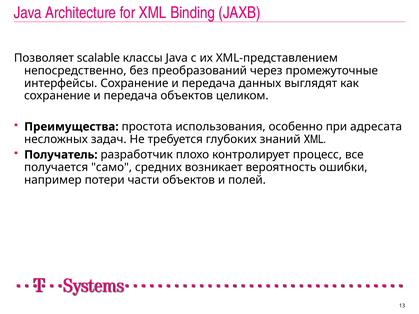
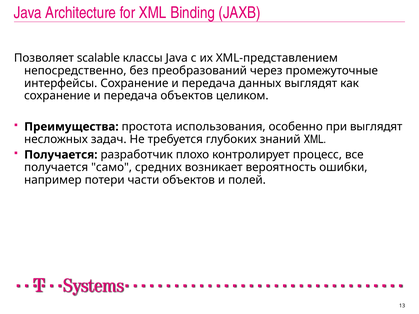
при адресата: адресата -> выглядят (376, 127)
Получатель: Получатель -> Получается (61, 155)
